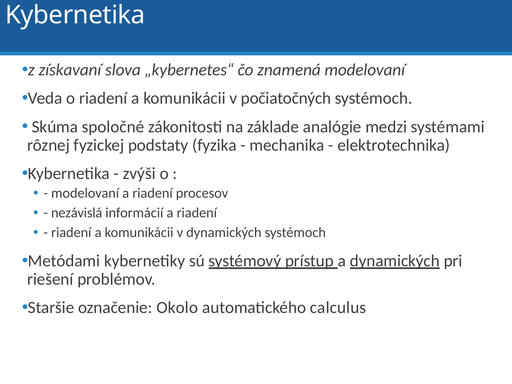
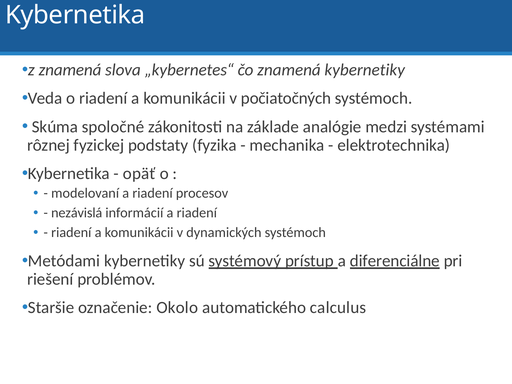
z získavaní: získavaní -> znamená (70, 70)
znamená modelovaní: modelovaní -> kybernetiky (365, 70)
zvýši: zvýši -> opäť (139, 174)
a dynamických: dynamických -> diferenciálne (395, 261)
